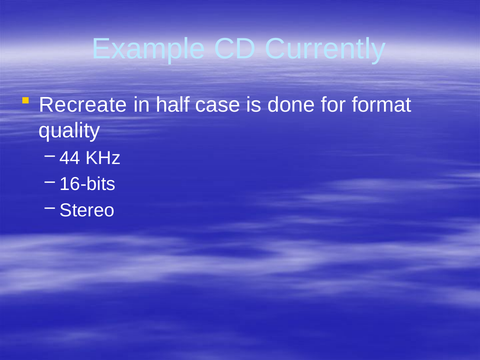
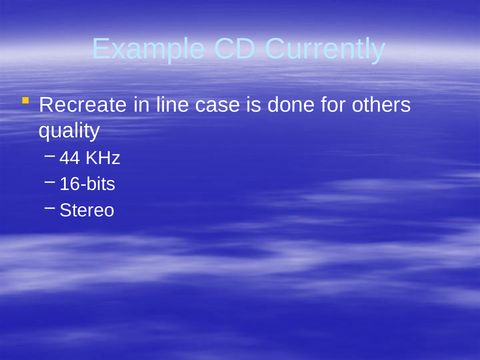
half: half -> line (173, 105)
format: format -> others (381, 105)
